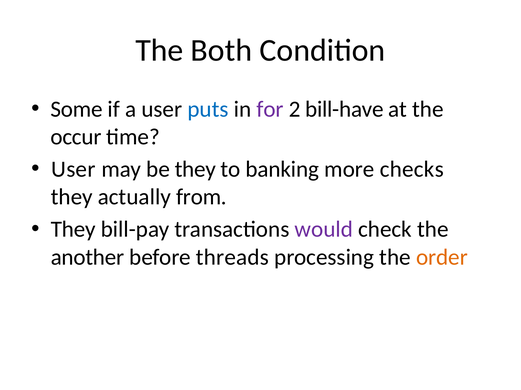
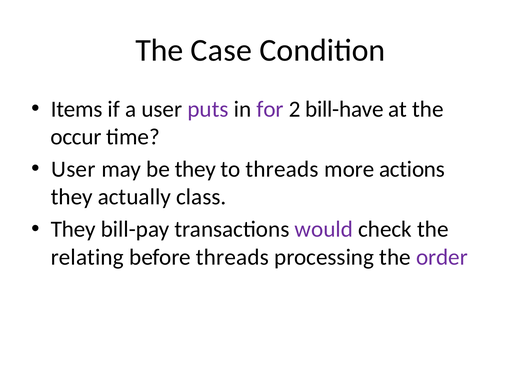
Both: Both -> Case (221, 50)
Some: Some -> Items (77, 109)
puts colour: blue -> purple (208, 109)
to banking: banking -> threads (282, 170)
checks: checks -> actions (412, 170)
from: from -> class (201, 197)
another: another -> relating (87, 258)
order colour: orange -> purple (442, 258)
